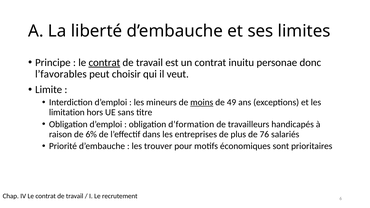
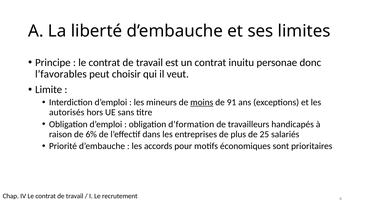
contrat underline: present -> none (104, 63)
49: 49 -> 91 (232, 102)
limitation: limitation -> autorisés (67, 112)
76: 76 -> 25 (264, 134)
trouver: trouver -> accords (158, 146)
